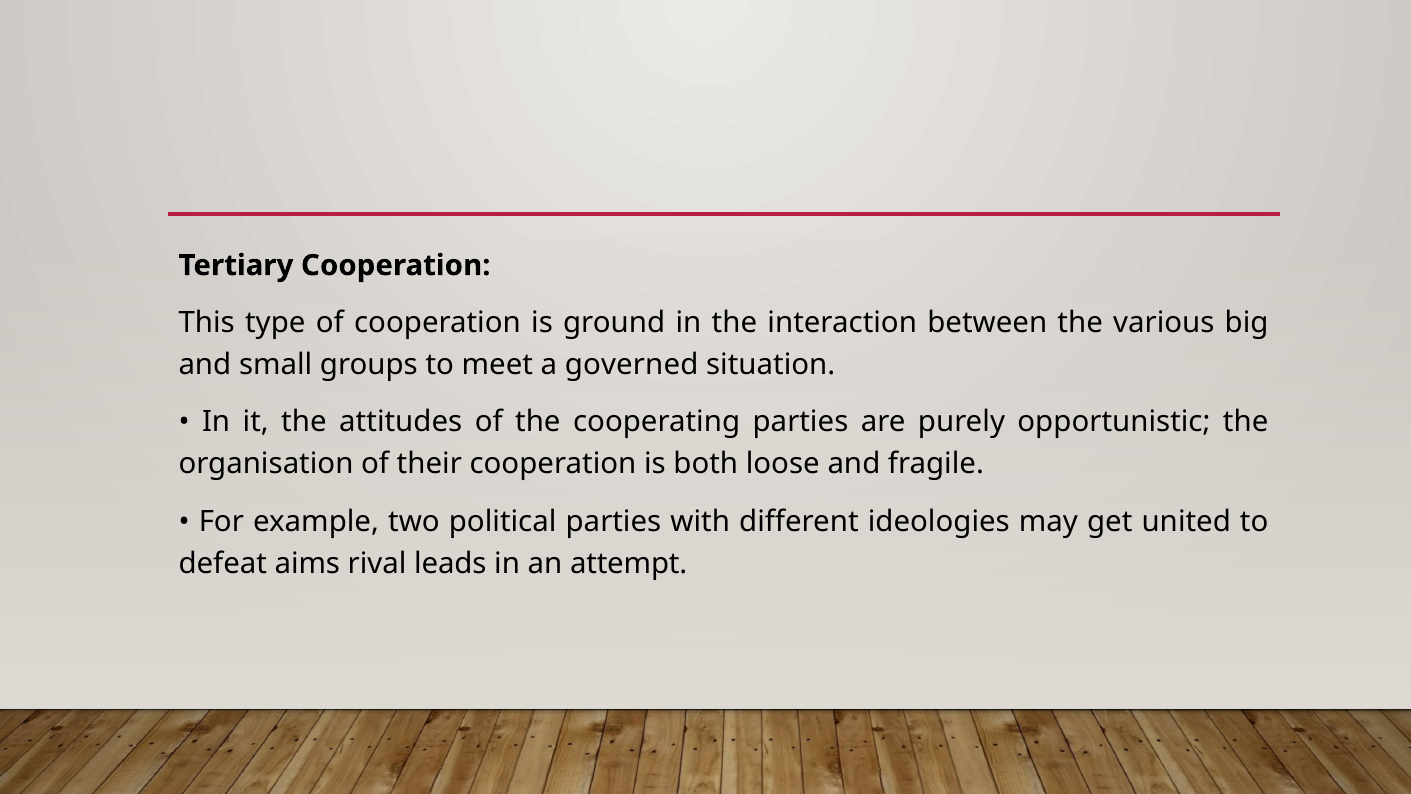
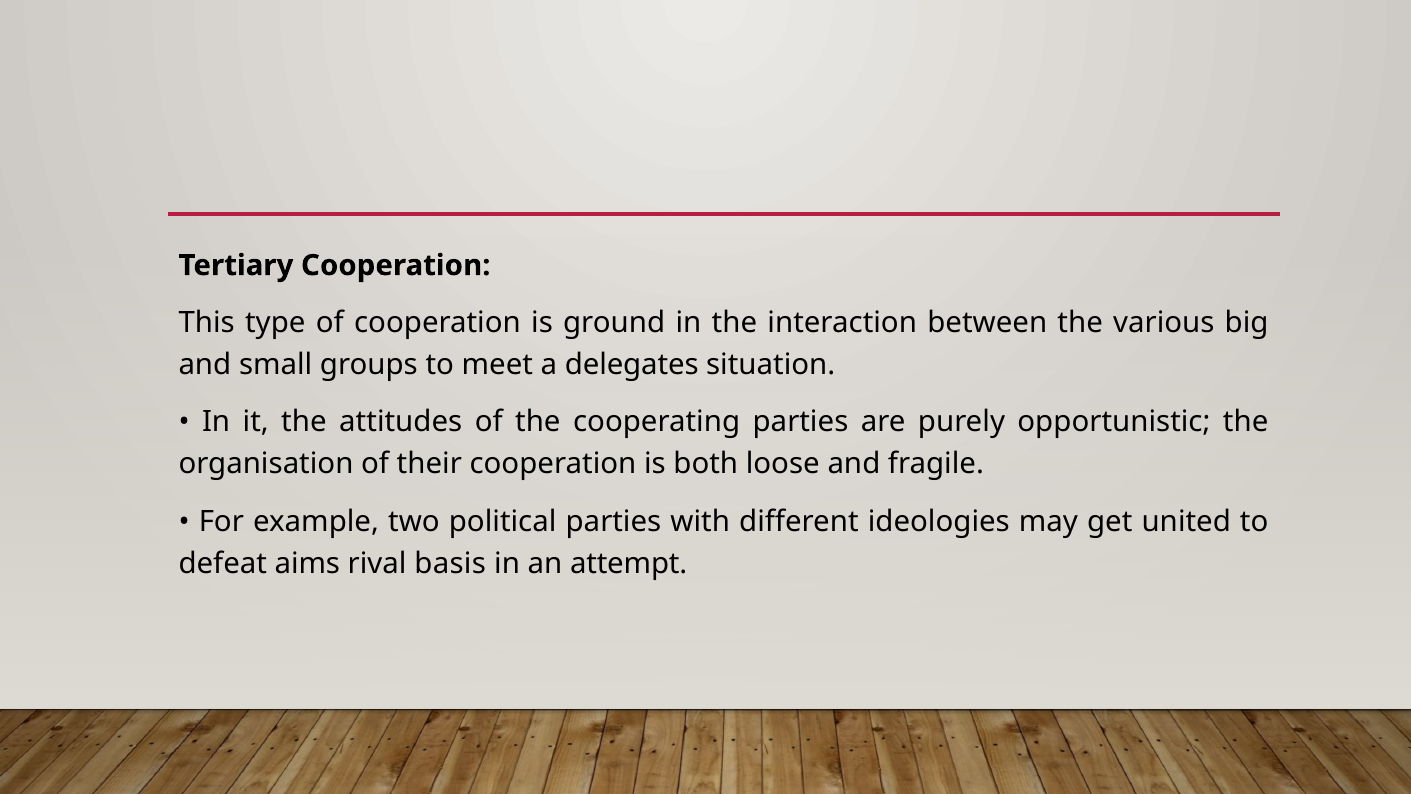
governed: governed -> delegates (632, 365)
leads: leads -> basis (450, 563)
